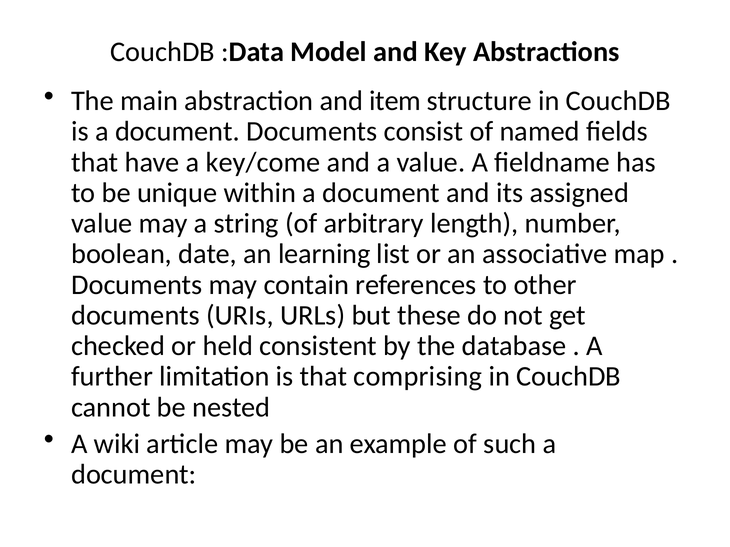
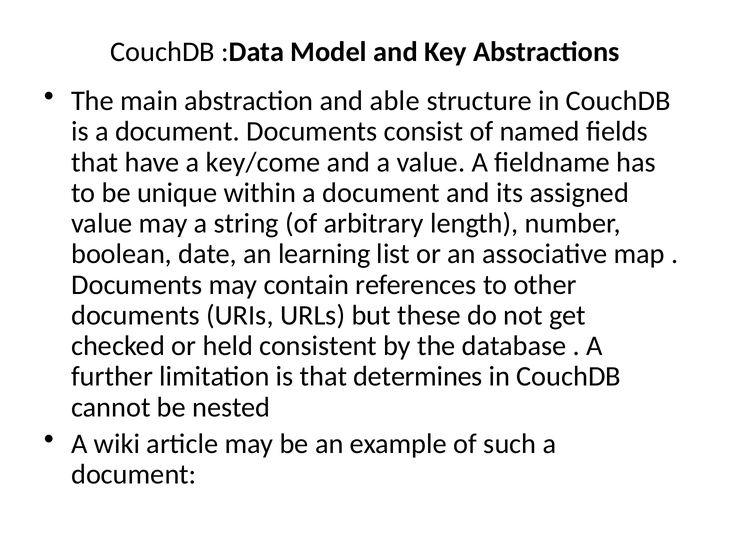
item: item -> able (395, 101)
comprising: comprising -> determines (418, 377)
